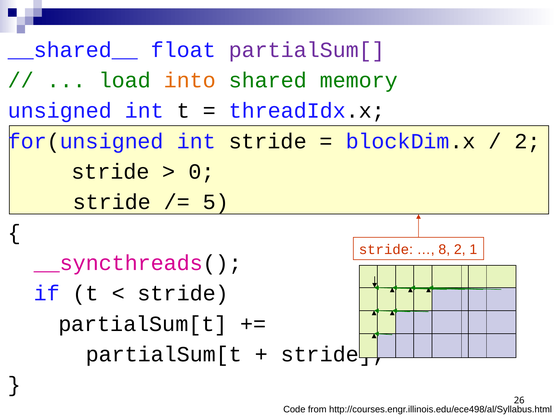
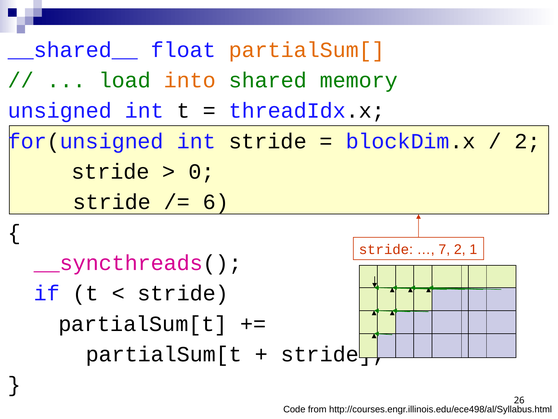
partialSum[ colour: purple -> orange (307, 50)
5: 5 -> 6 (216, 202)
8: 8 -> 7 (444, 249)
